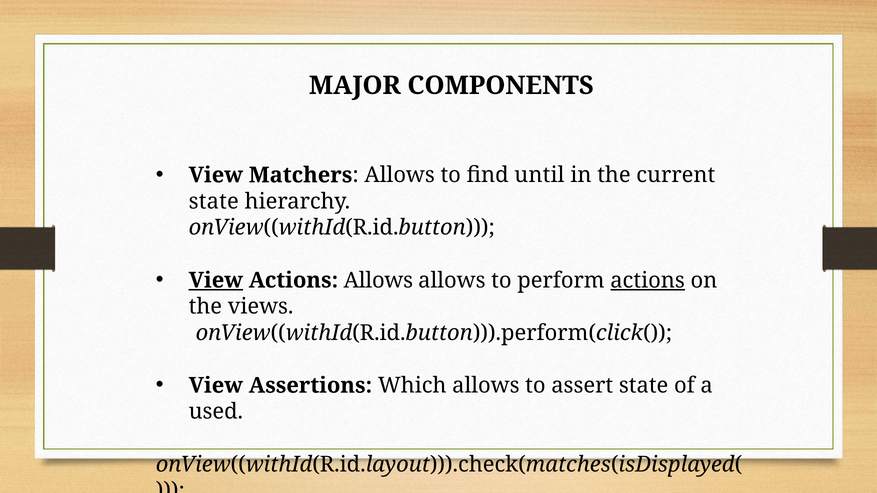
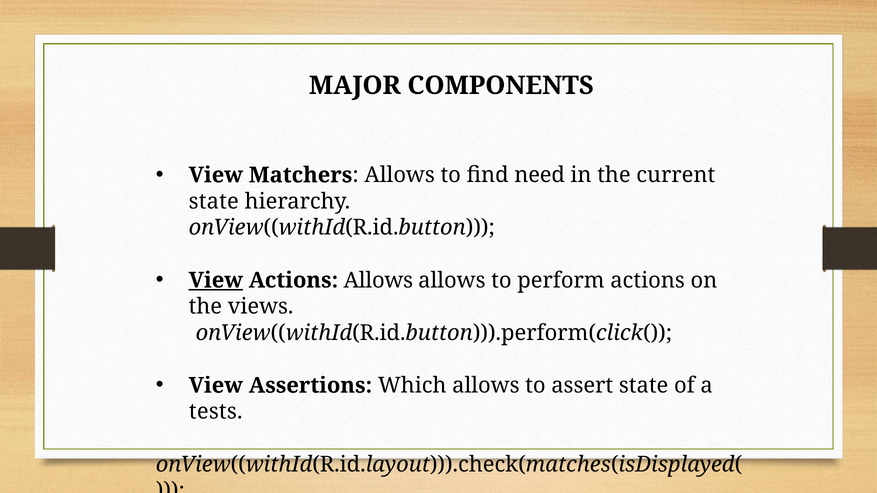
until: until -> need (540, 175)
actions underline: present -> none (648, 280)
used: used -> tests (216, 412)
